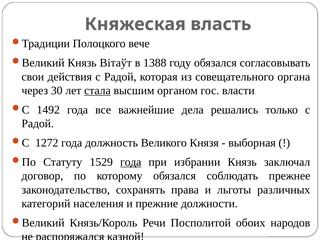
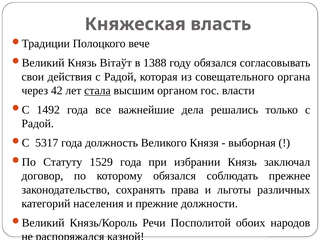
30: 30 -> 42 (57, 91)
1272: 1272 -> 5317 (47, 143)
года underline: present -> none (131, 162)
